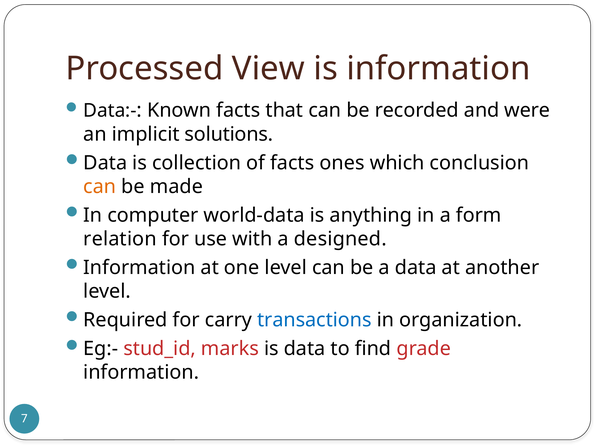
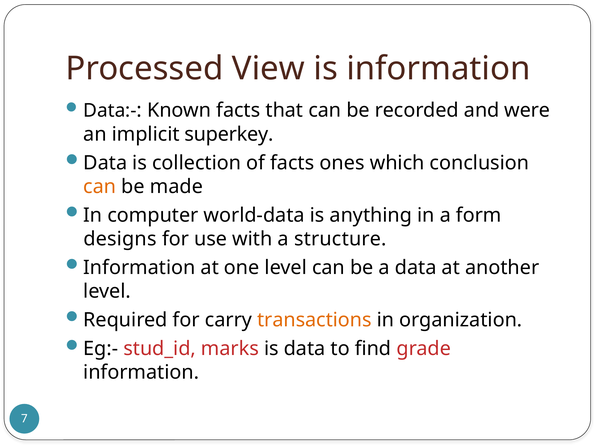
solutions: solutions -> superkey (229, 134)
relation: relation -> designs (120, 239)
designed: designed -> structure (340, 239)
transactions colour: blue -> orange (314, 320)
